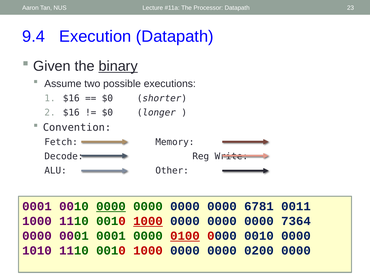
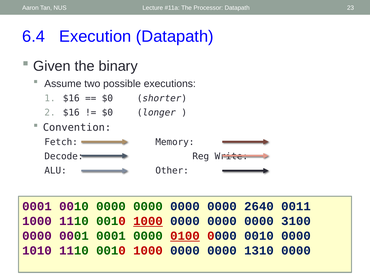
9.4: 9.4 -> 6.4 (34, 37)
binary underline: present -> none (118, 66)
0000 underline: present -> none (111, 207)
6781: 6781 -> 2640 (259, 207)
7364: 7364 -> 3100 (296, 221)
0200: 0200 -> 1310 (259, 251)
